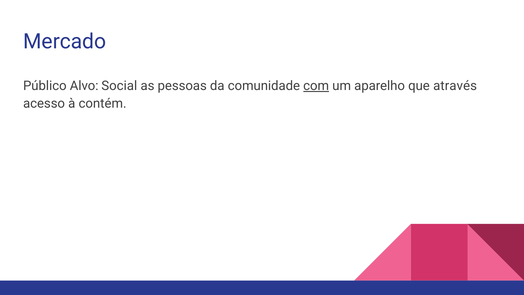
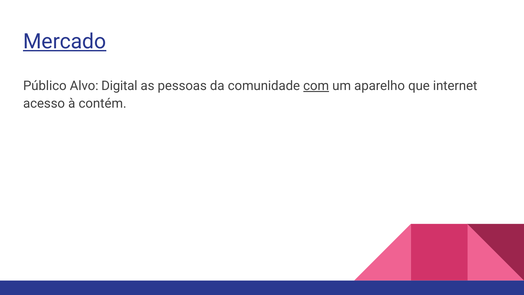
Mercado underline: none -> present (65, 41)
Social: Social -> Digital (119, 86)
através: através -> internet (455, 86)
